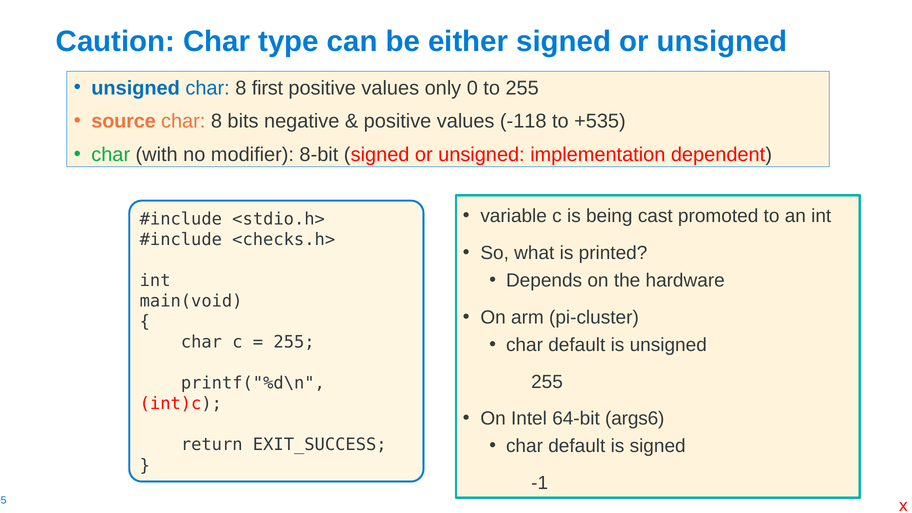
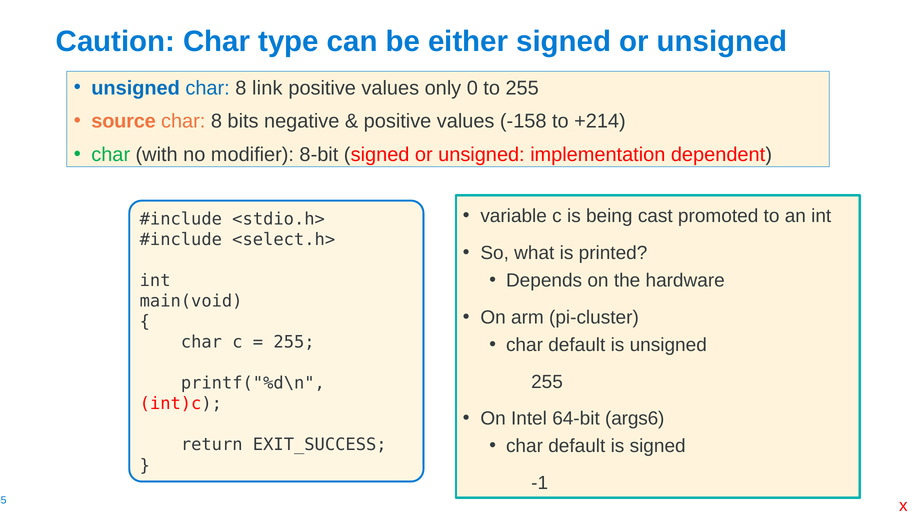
first: first -> link (267, 88)
-118: -118 -> -158 (523, 121)
+535: +535 -> +214 (600, 121)
<checks.h>: <checks.h> -> <select.h> (284, 240)
